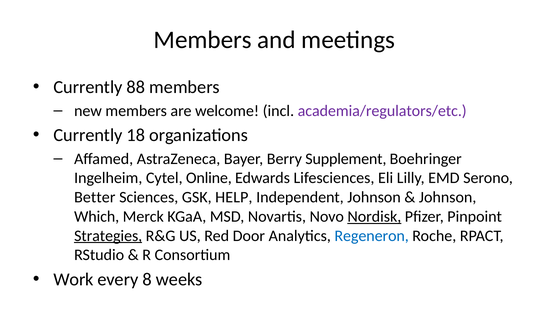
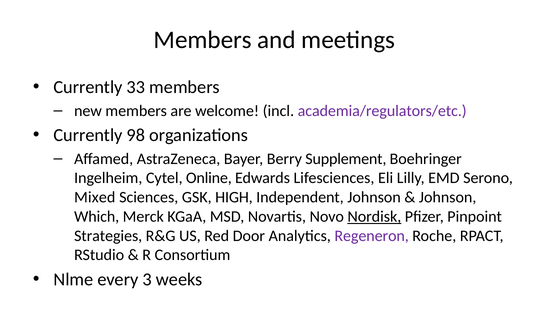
88: 88 -> 33 (136, 87)
18: 18 -> 98 (136, 135)
Better: Better -> Mixed (95, 197)
HELP: HELP -> HIGH (234, 197)
Strategies underline: present -> none (108, 236)
Regeneron colour: blue -> purple (372, 236)
Work: Work -> Nlme (73, 279)
8: 8 -> 3 (147, 279)
